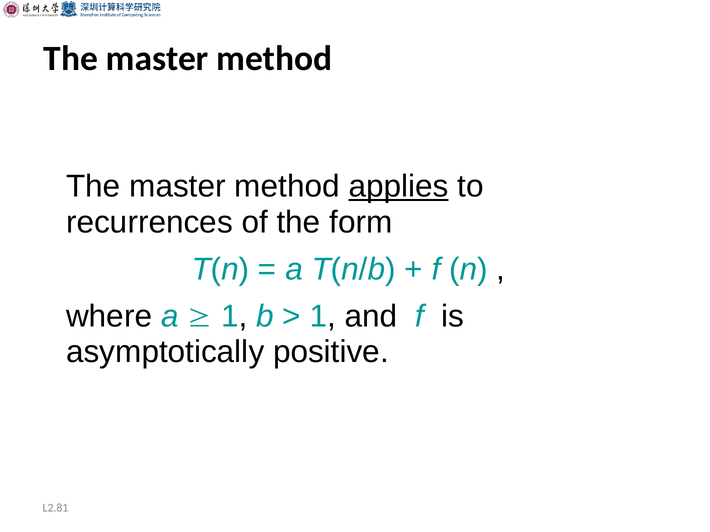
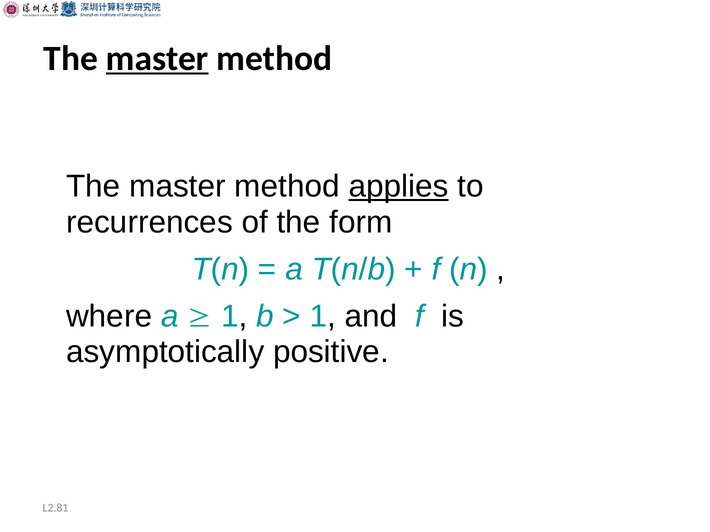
master underline: none -> present (157, 58)
